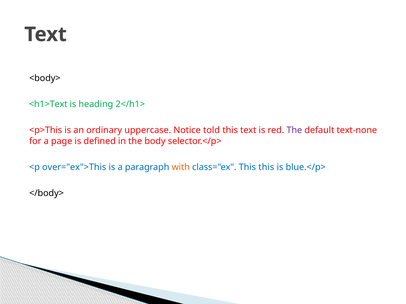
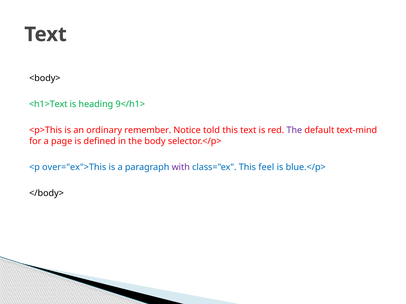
2</h1>: 2</h1> -> 9</h1> (130, 104)
uppercase: uppercase -> remember (148, 131)
text-none: text-none -> text-mind (357, 131)
with colour: orange -> purple (181, 167)
This this: this -> feel (266, 167)
